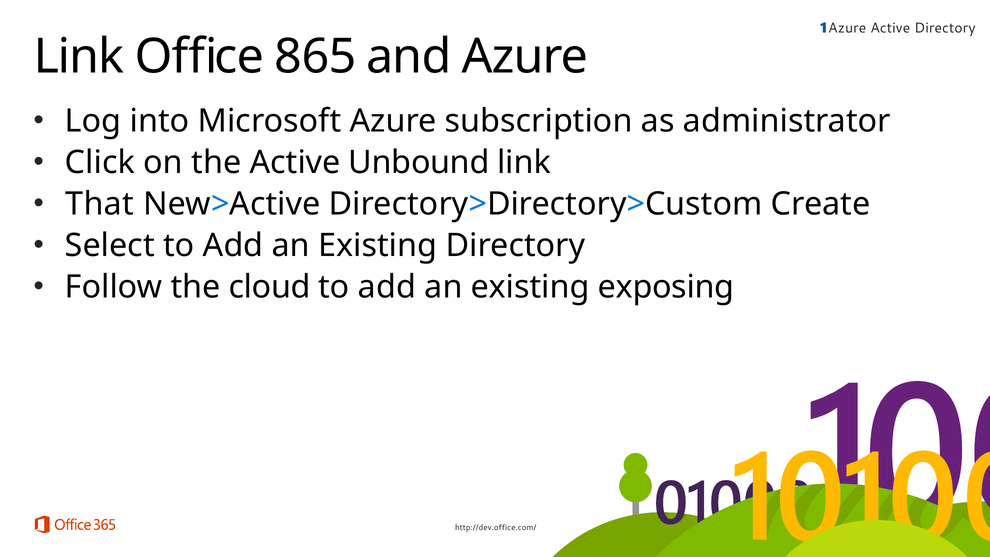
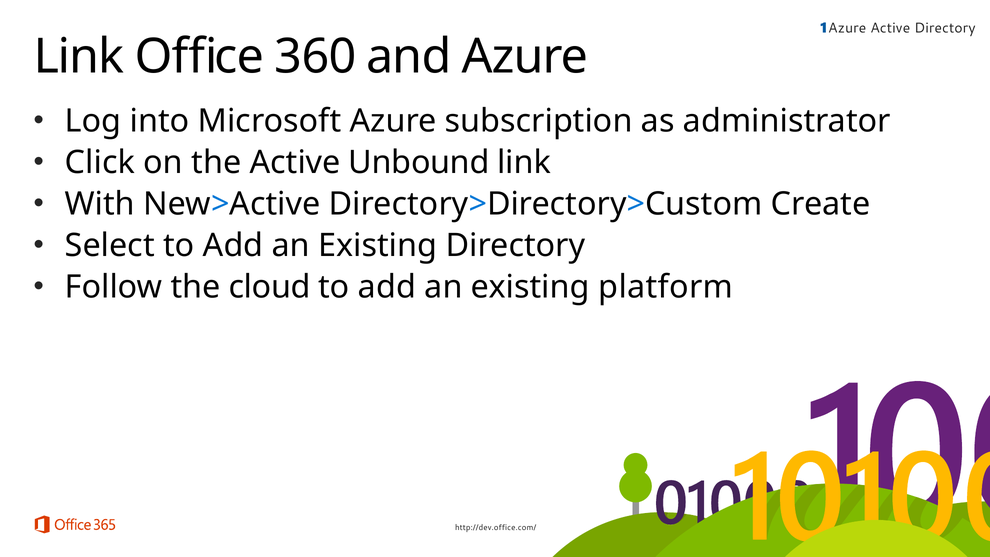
865: 865 -> 360 (315, 57)
That: That -> With (100, 204)
exposing: exposing -> platform (666, 287)
